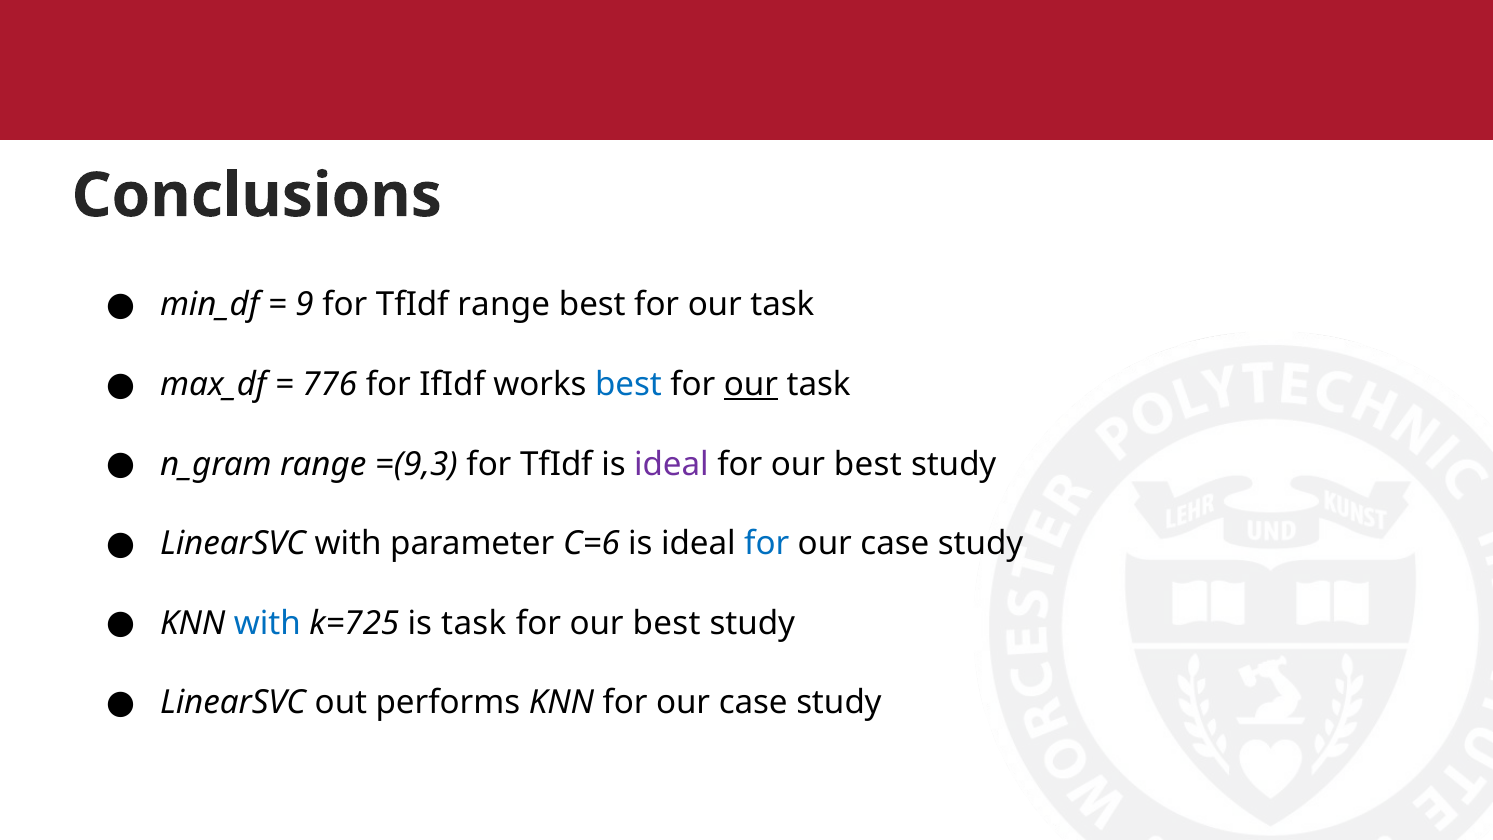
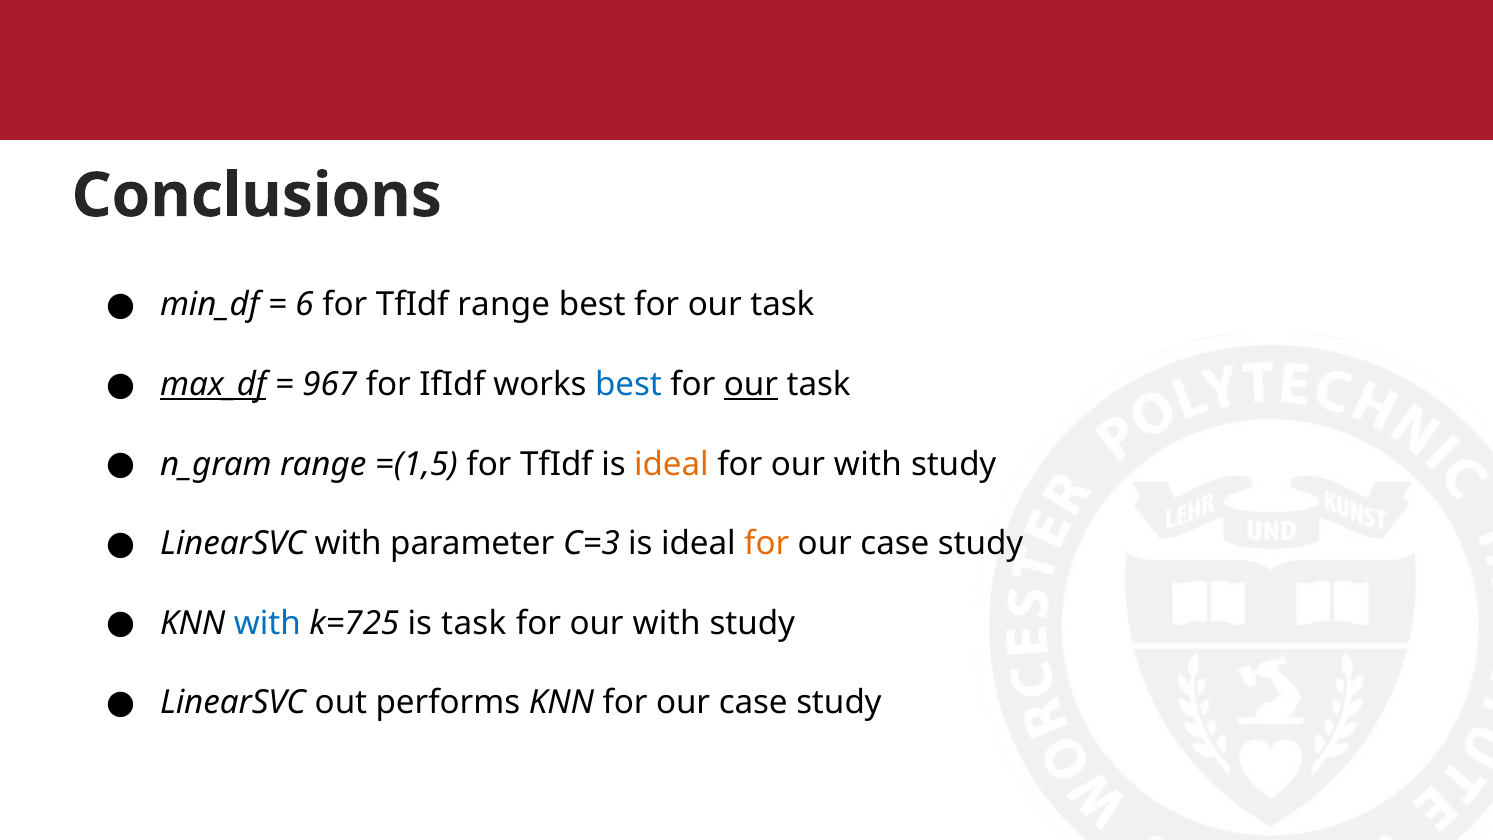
9: 9 -> 6 (304, 305)
max_df underline: none -> present (213, 385)
776: 776 -> 967 (330, 385)
=(9,3: =(9,3 -> =(1,5 (416, 464)
ideal colour: purple -> orange (671, 464)
best: best -> with (868, 464)
C=6: C=6 -> C=3 (592, 544)
for colour: blue -> orange (767, 544)
best: best -> with (667, 623)
